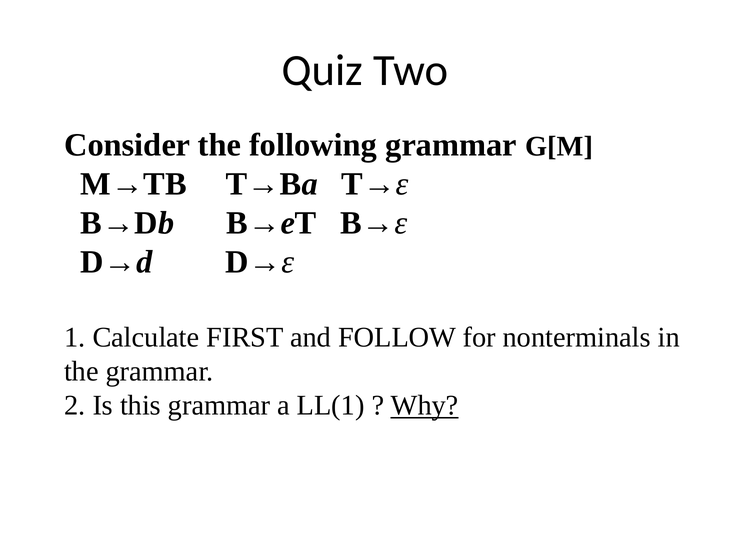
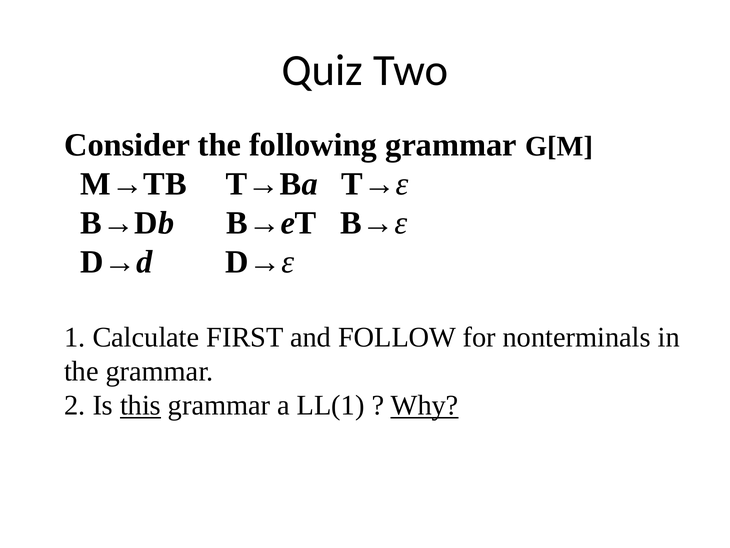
this underline: none -> present (140, 405)
